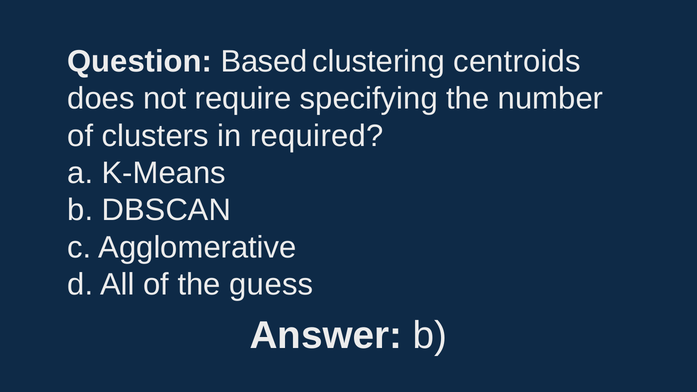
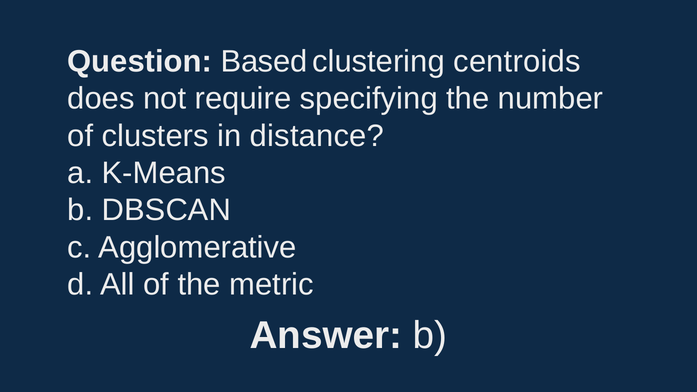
required: required -> distance (317, 136)
guess: guess -> metric (272, 285)
